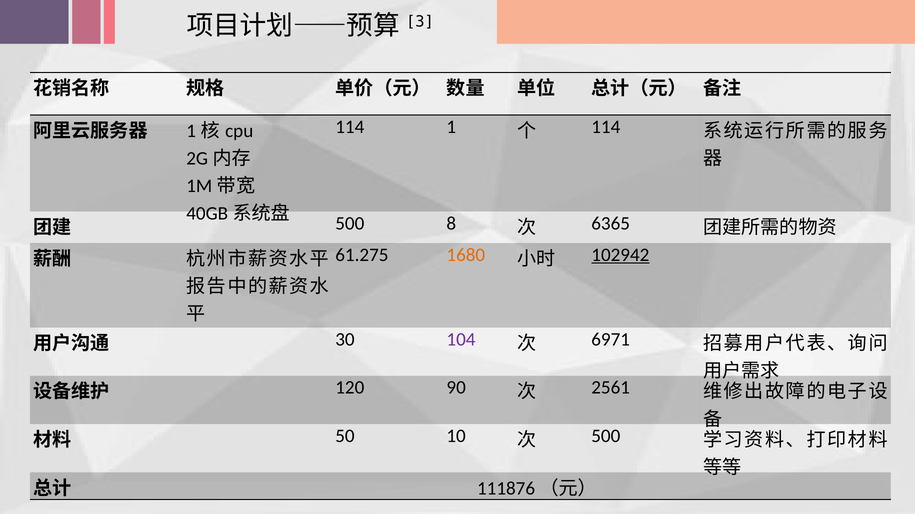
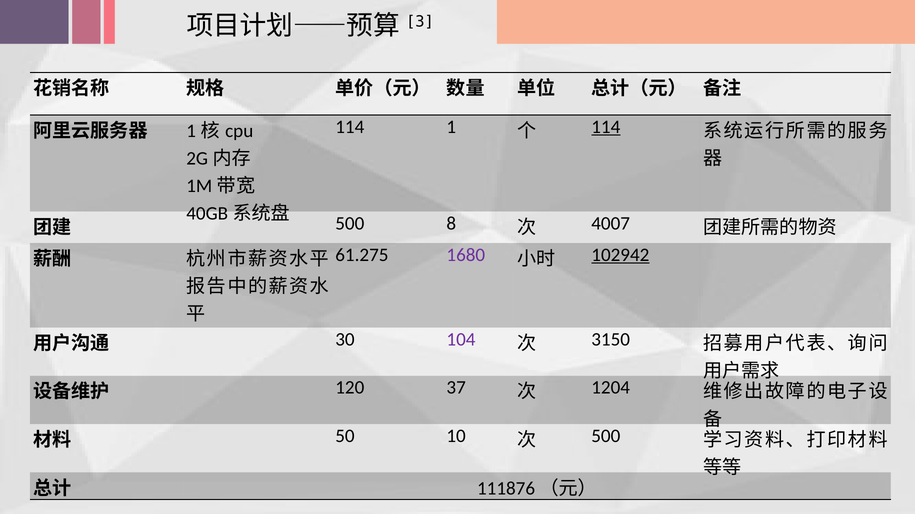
114 underline: none -> present (606, 127)
6365: 6365 -> 4007 (611, 224)
1680 colour: orange -> purple (466, 255)
6971: 6971 -> 3150 (611, 340)
90: 90 -> 37 (456, 388)
2561: 2561 -> 1204 (611, 388)
